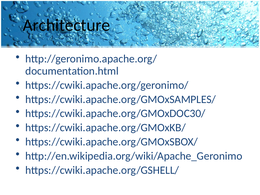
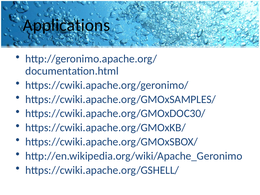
Architecture: Architecture -> Applications (66, 25)
